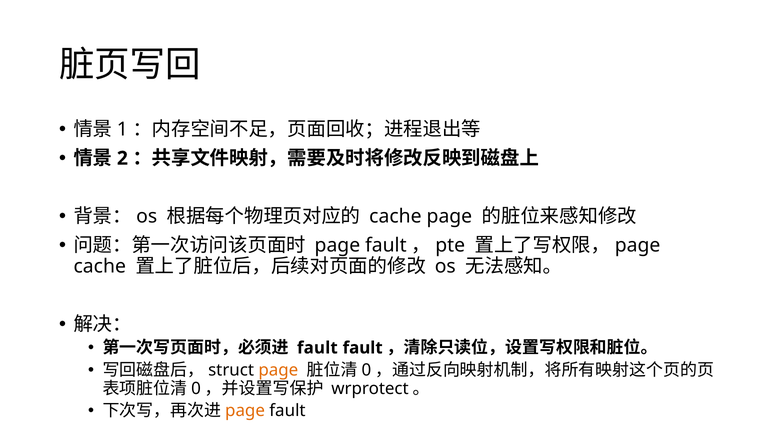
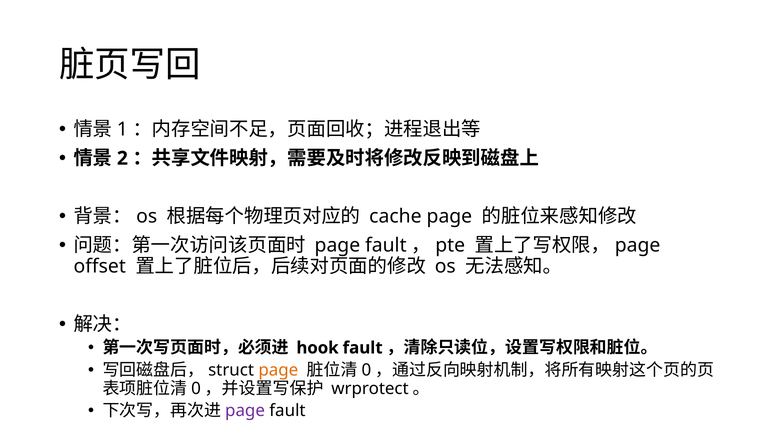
cache: cache -> offset (100, 266)
fault: fault -> hook (317, 347)
page colour: orange -> purple (245, 410)
